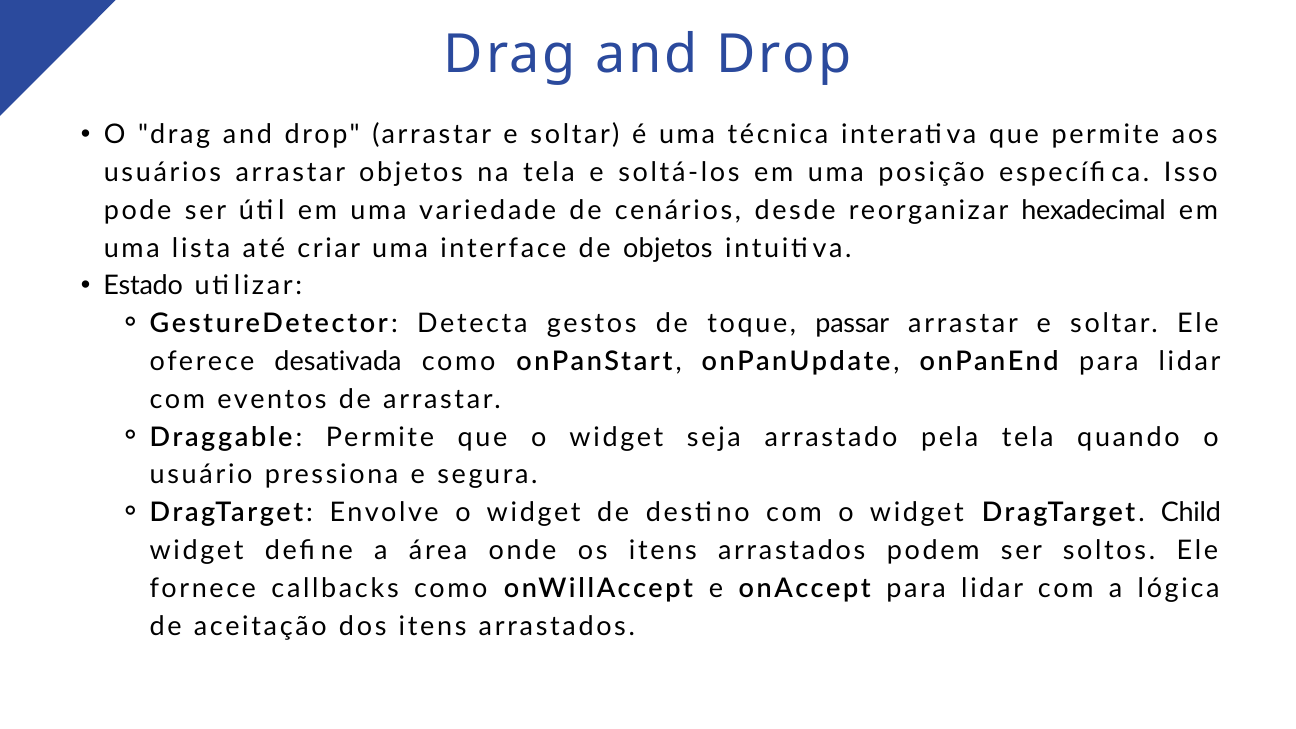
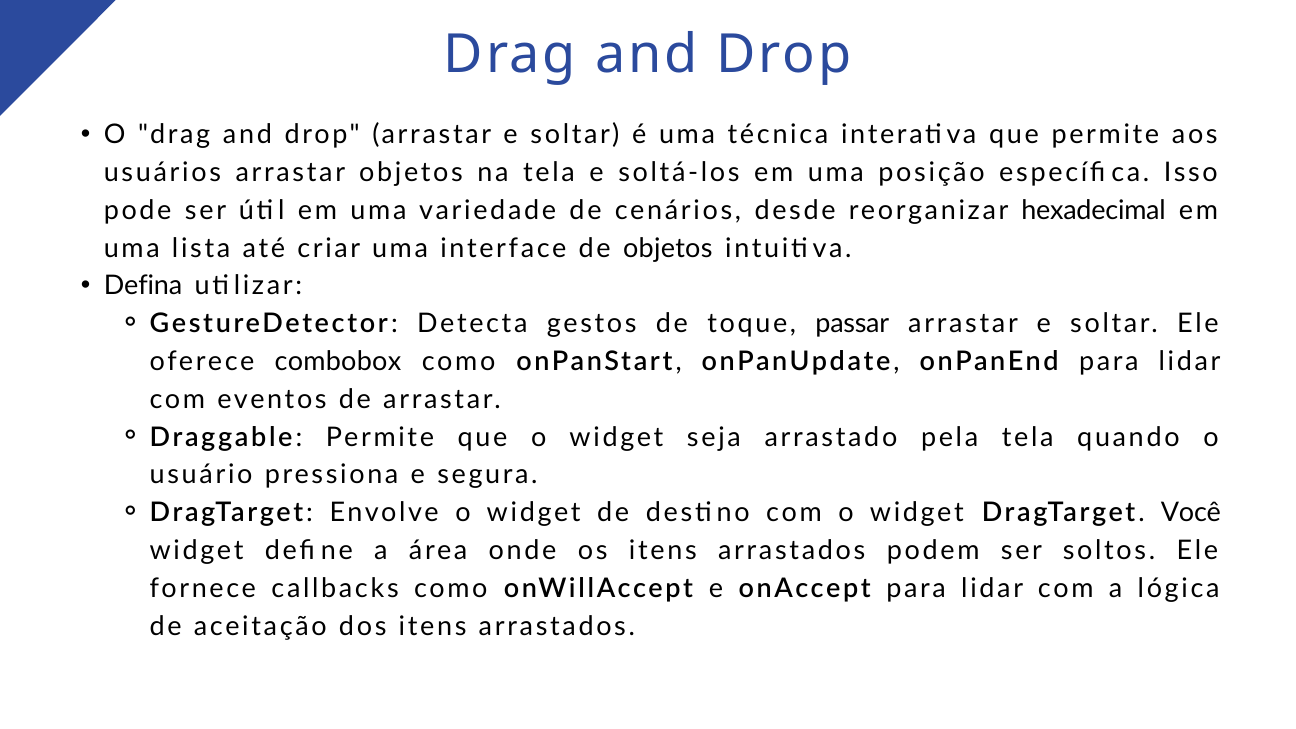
Estado: Estado -> Defina (143, 286)
desativada: desativada -> combobox (338, 362)
Child: Child -> Você (1191, 513)
